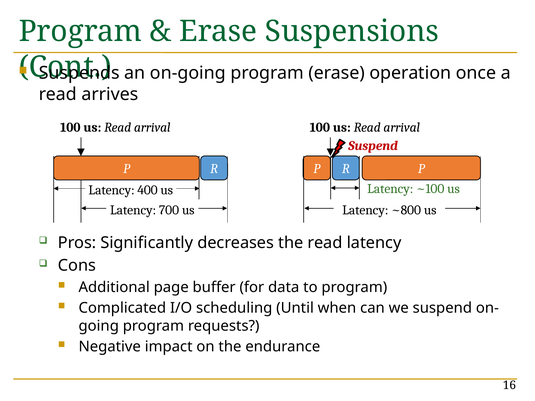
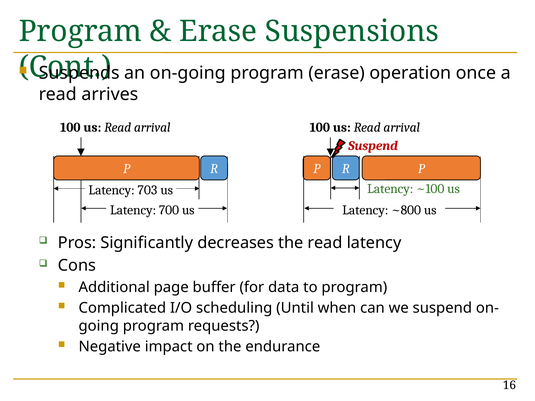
400: 400 -> 703 (147, 190)
